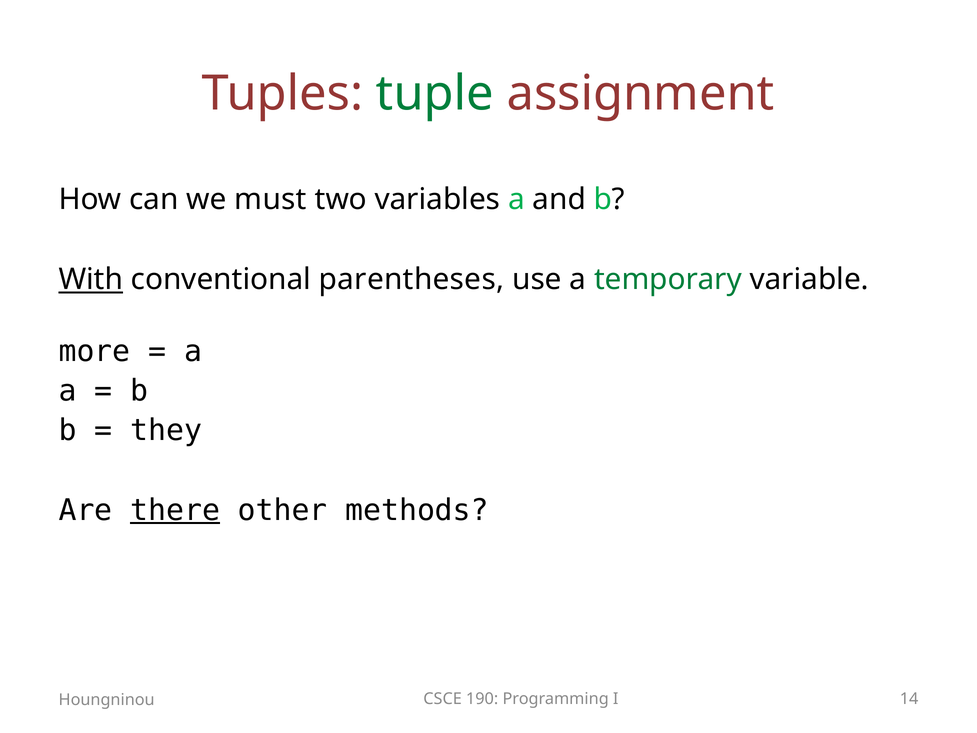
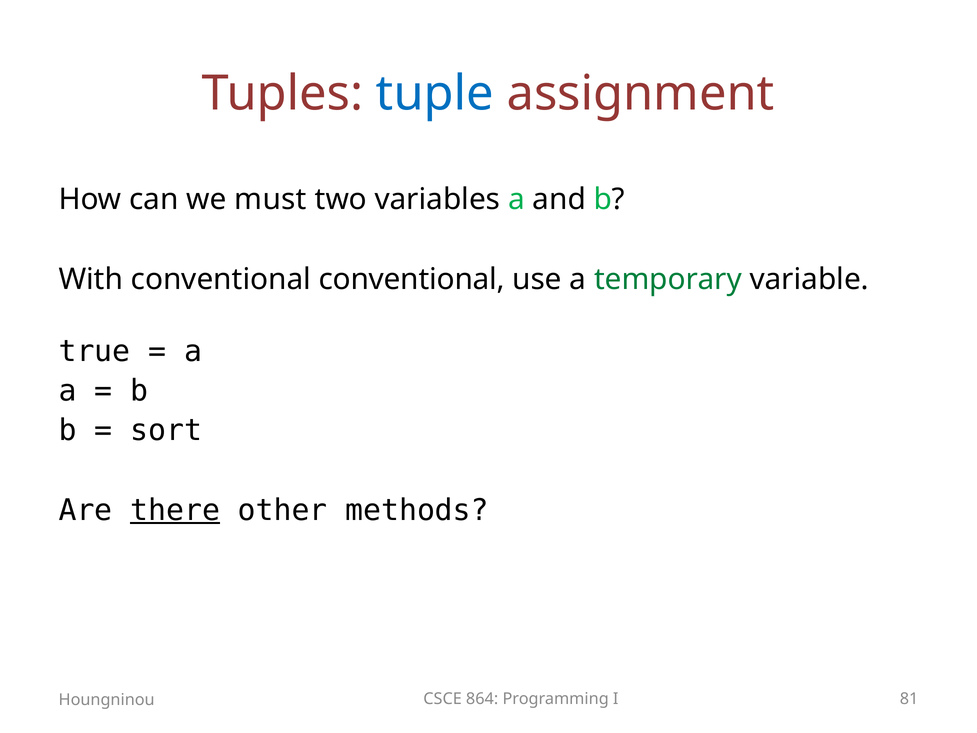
tuple colour: green -> blue (435, 94)
With underline: present -> none (91, 279)
conventional parentheses: parentheses -> conventional (412, 279)
more: more -> true (94, 351)
they: they -> sort (166, 430)
190: 190 -> 864 (482, 698)
14: 14 -> 81 (909, 698)
